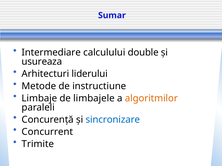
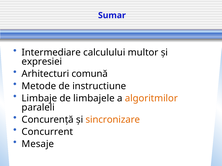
double: double -> multor (143, 53)
usureaza: usureaza -> expresiei (42, 62)
liderului: liderului -> comună (90, 74)
sincronizare colour: blue -> orange (113, 120)
Trimite: Trimite -> Mesaje (38, 144)
